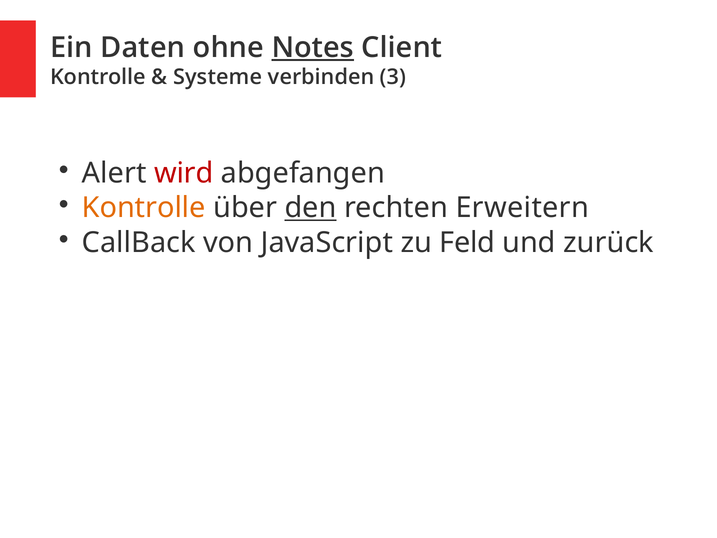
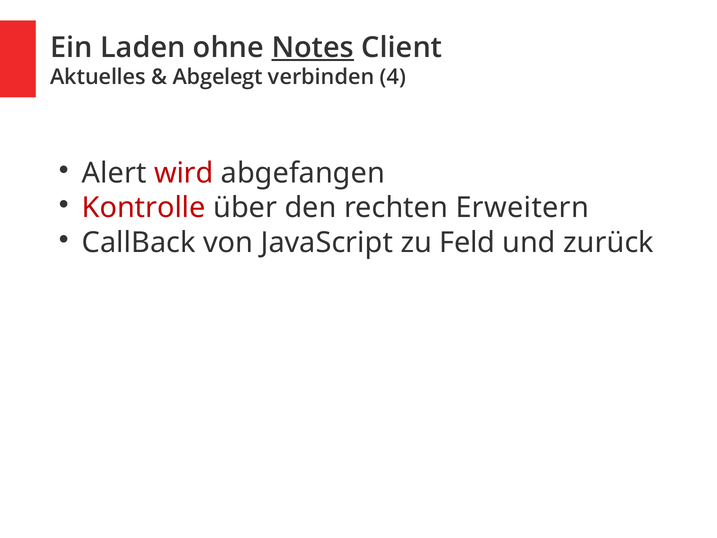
Daten: Daten -> Laden (143, 47)
Kontrolle: Kontrolle -> Aktuelles (98, 77)
Systeme: Systeme -> Abgelegt (218, 77)
3: 3 -> 4 (393, 77)
Kontrolle colour: orange -> red (144, 208)
den underline: present -> none (311, 208)
